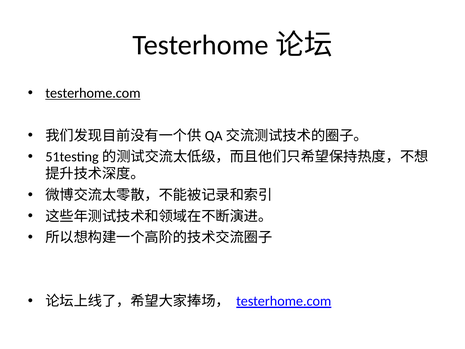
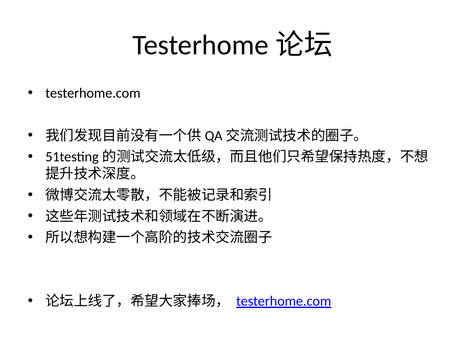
testerhome.com underline: present -> none (93, 93)
